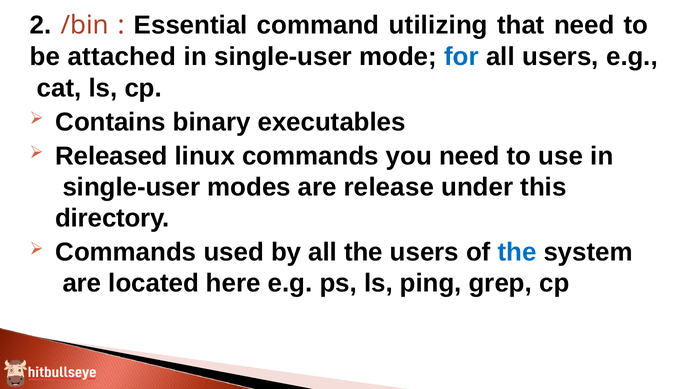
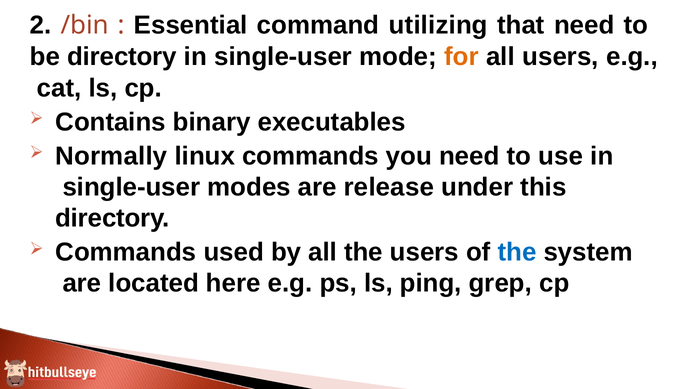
be attached: attached -> directory (122, 57)
for colour: blue -> orange (462, 57)
Released: Released -> Normally (111, 156)
